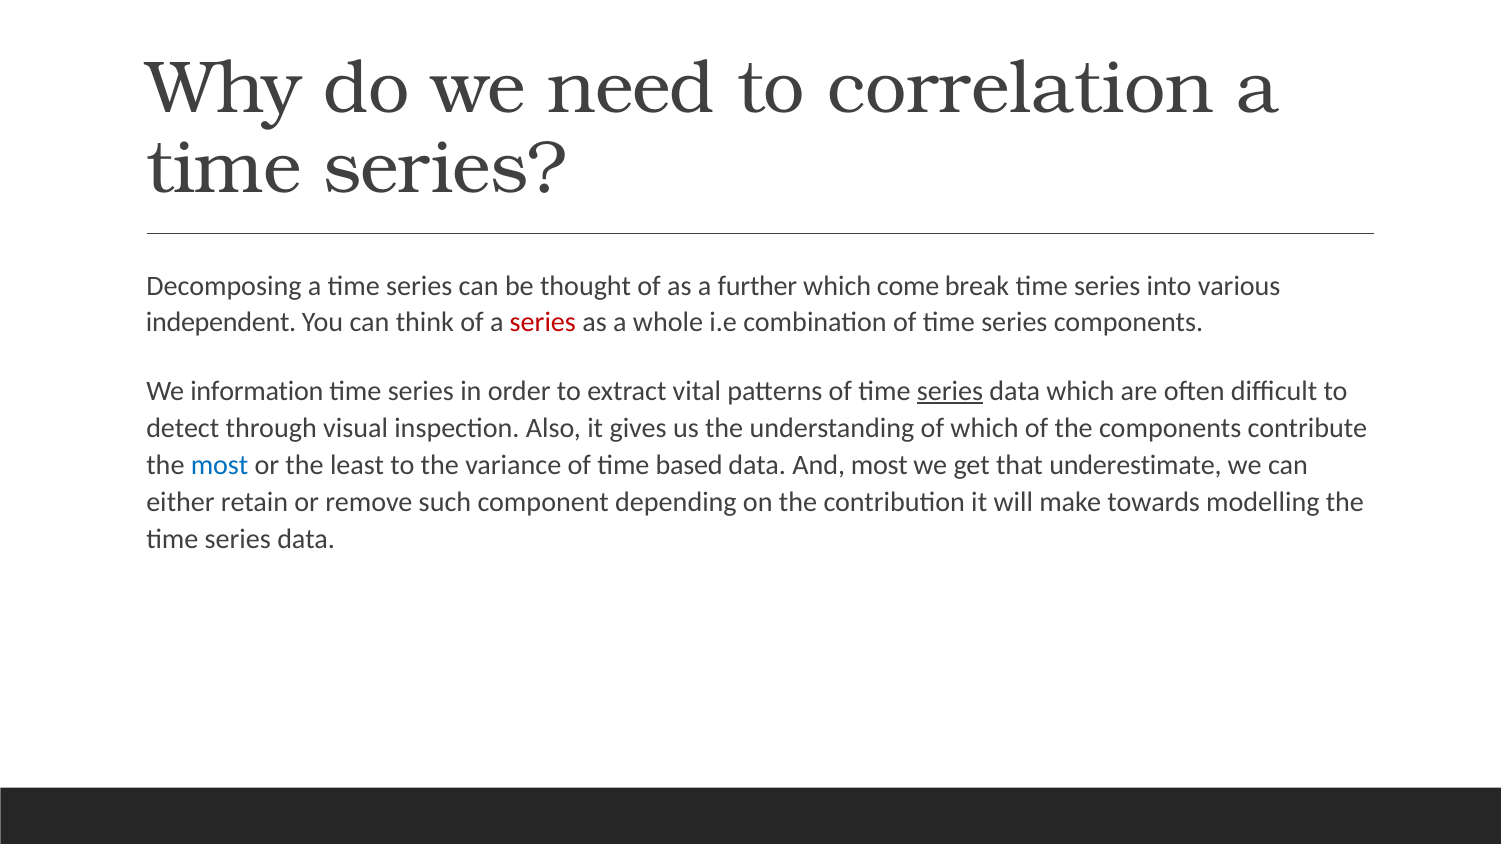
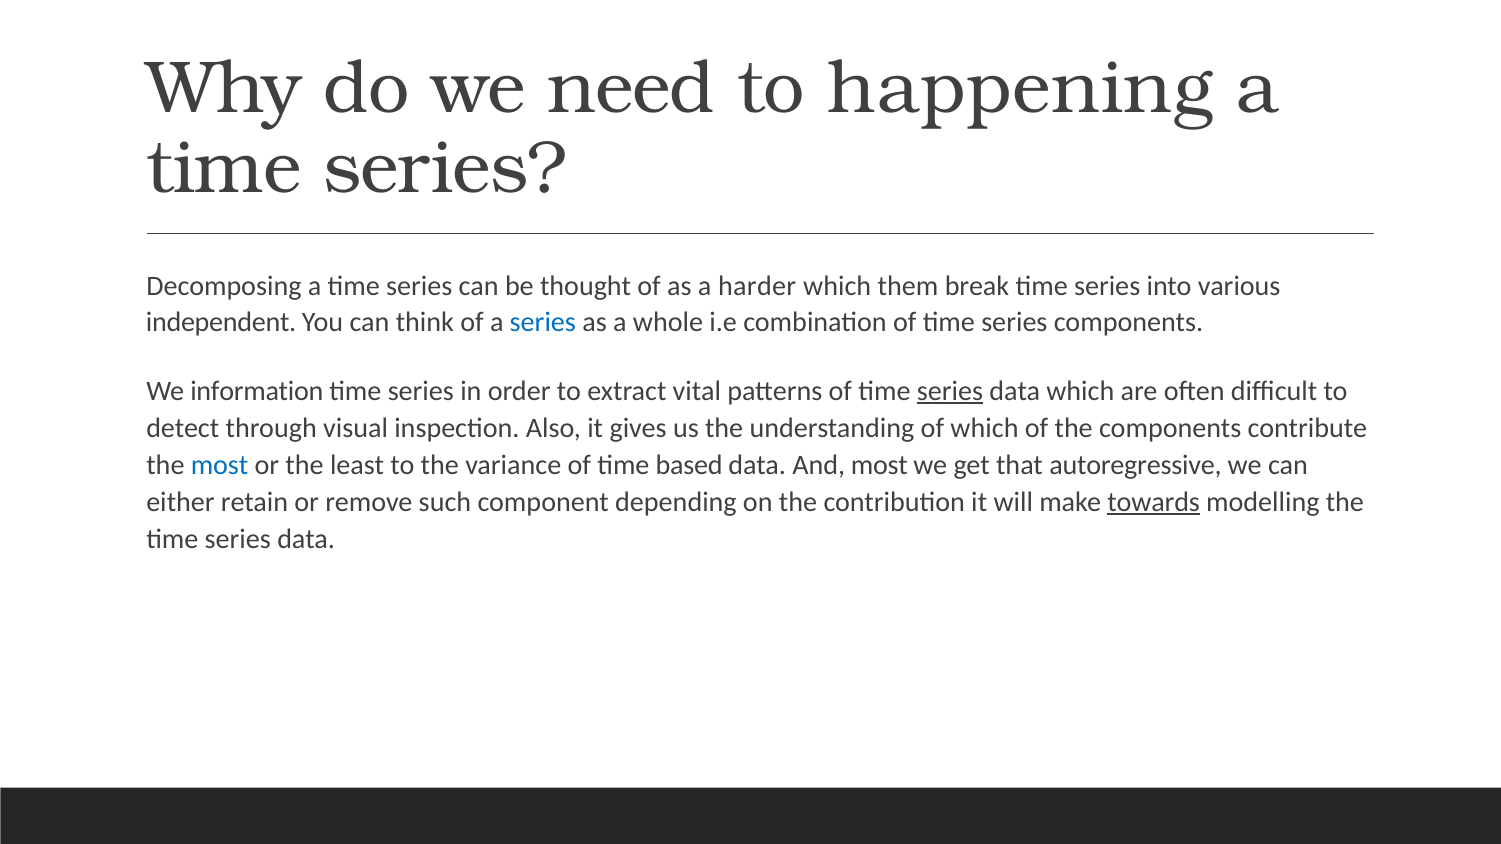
correlation: correlation -> happening (1020, 89)
further: further -> harder (757, 286)
come: come -> them (908, 286)
series colour: red -> blue (543, 322)
underestimate: underestimate -> autoregressive (1135, 465)
towards underline: none -> present (1154, 502)
